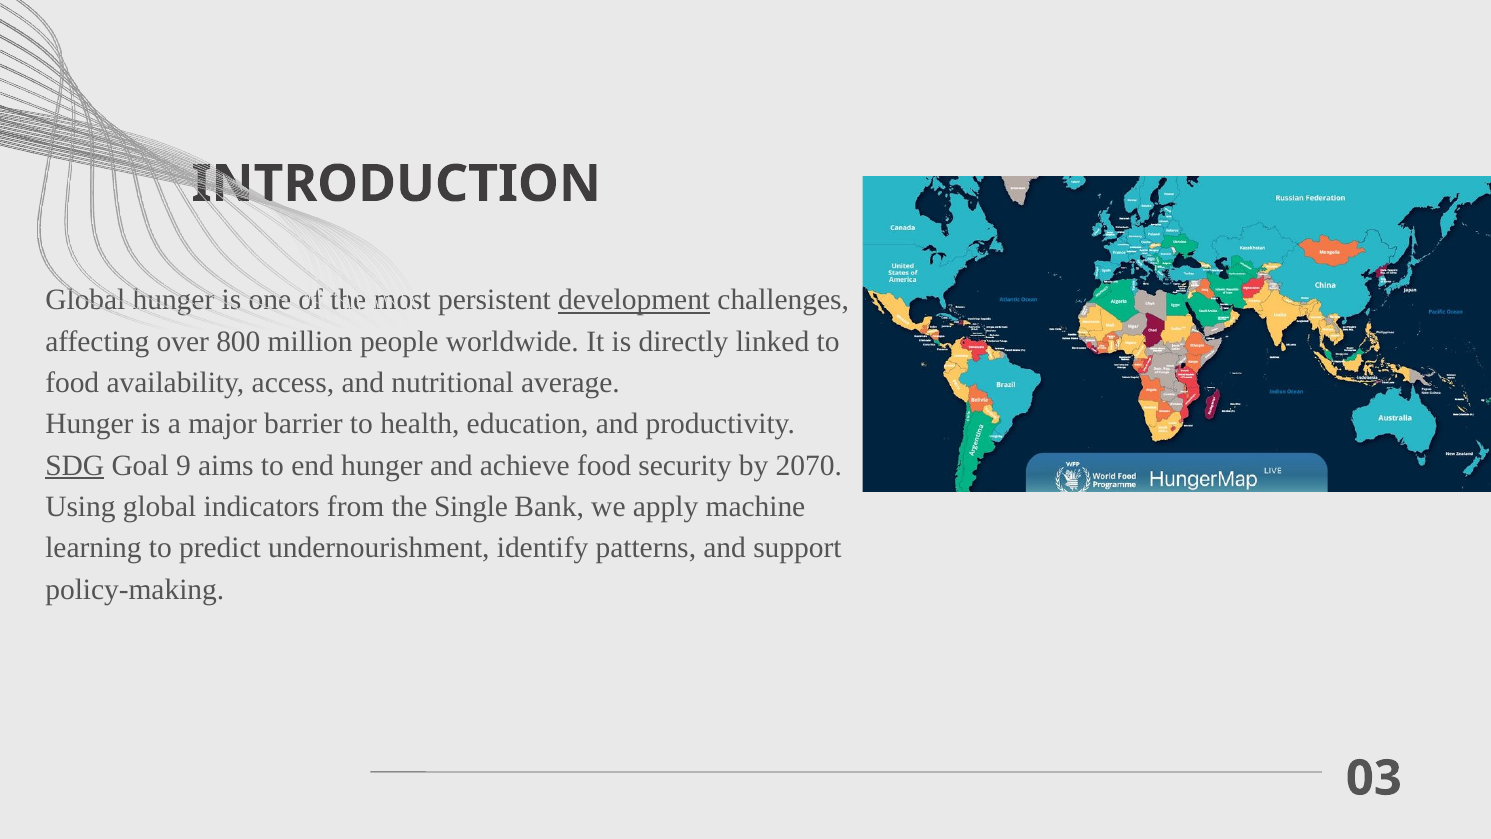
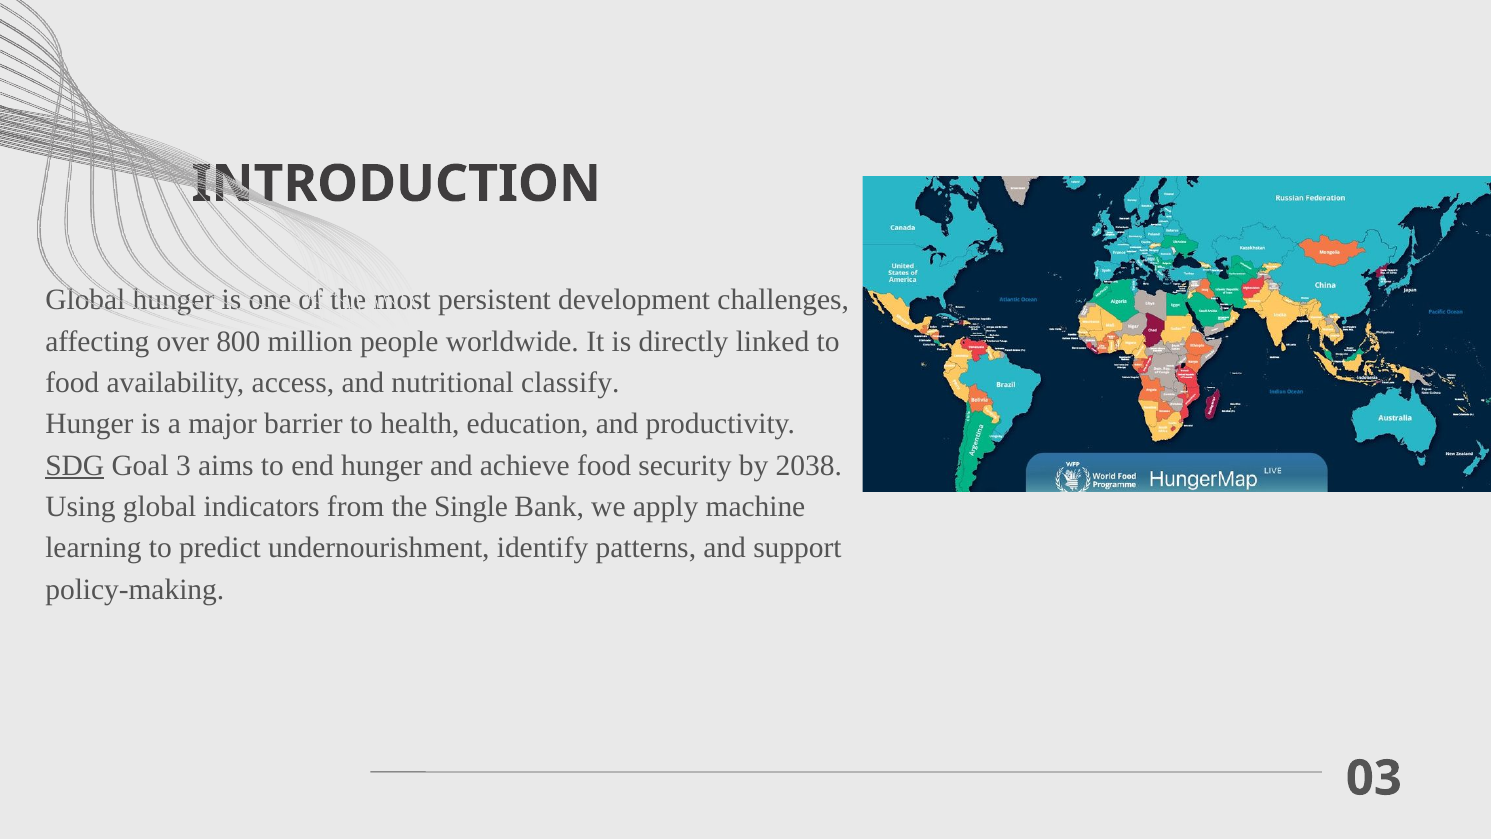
development underline: present -> none (634, 300)
average: average -> classify (570, 383)
9: 9 -> 3 (183, 465)
2070: 2070 -> 2038 (809, 465)
